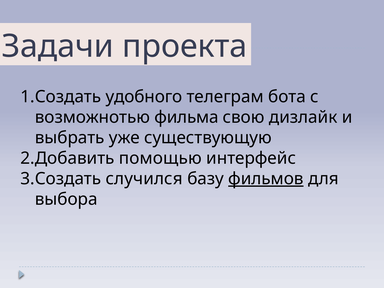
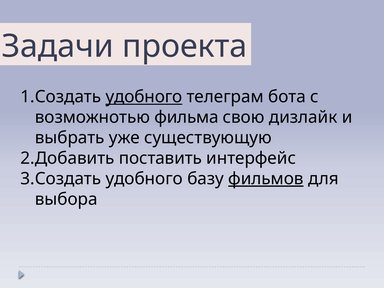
удобного underline: none -> present (144, 97)
помощью: помощью -> поставить (160, 158)
случился: случился -> удобного (144, 179)
